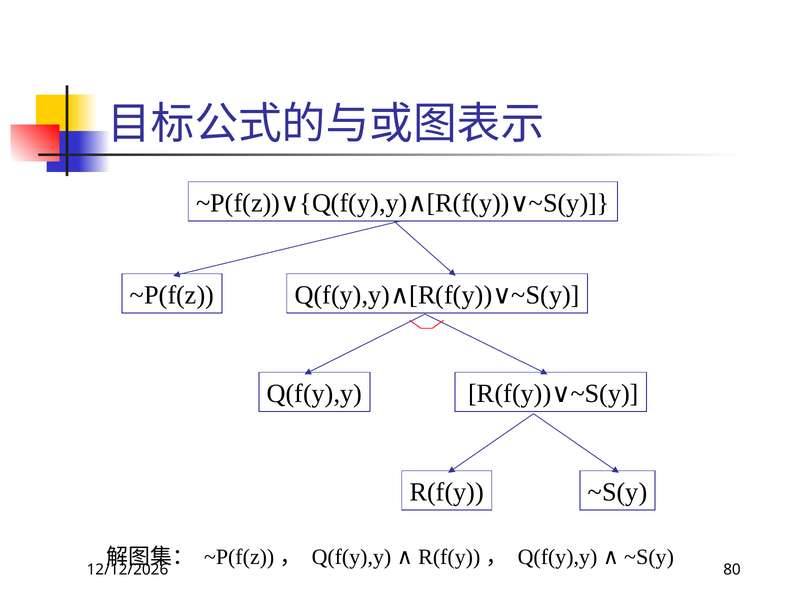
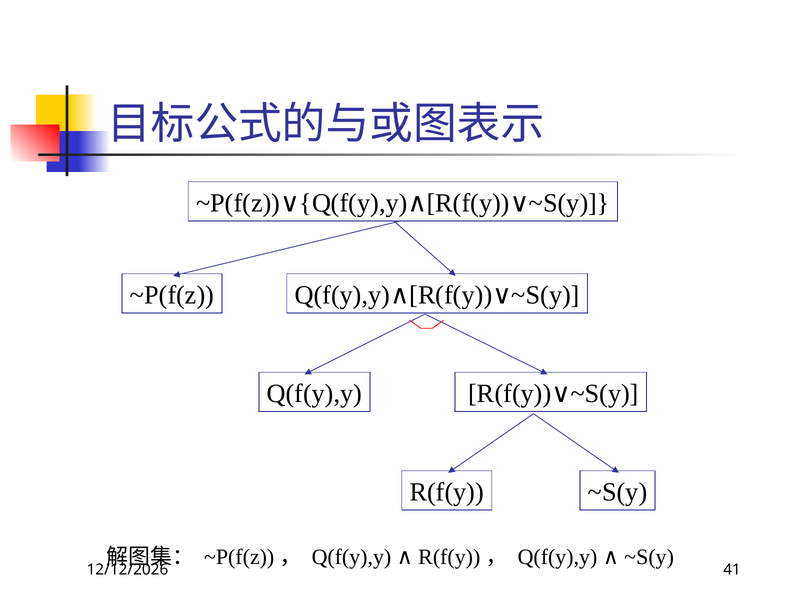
80: 80 -> 41 (732, 570)
